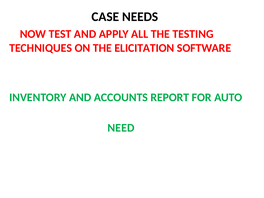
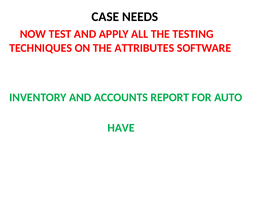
ELICITATION: ELICITATION -> ATTRIBUTES (144, 48)
NEED: NEED -> HAVE (121, 128)
